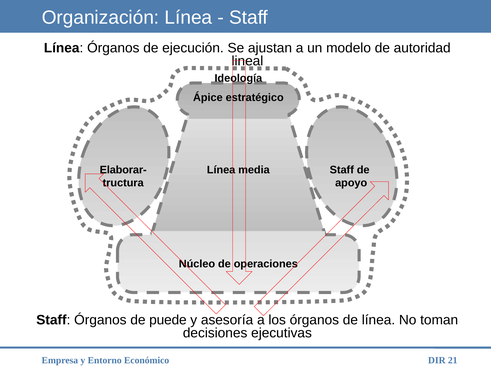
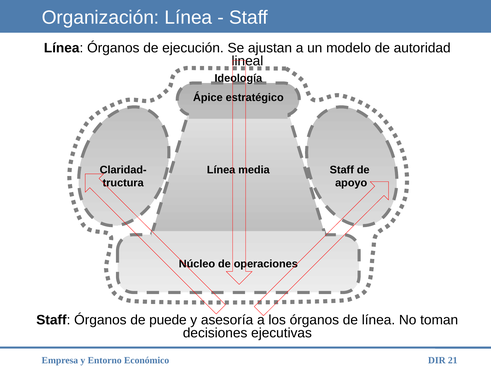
Elaborar-: Elaborar- -> Claridad- (123, 170)
